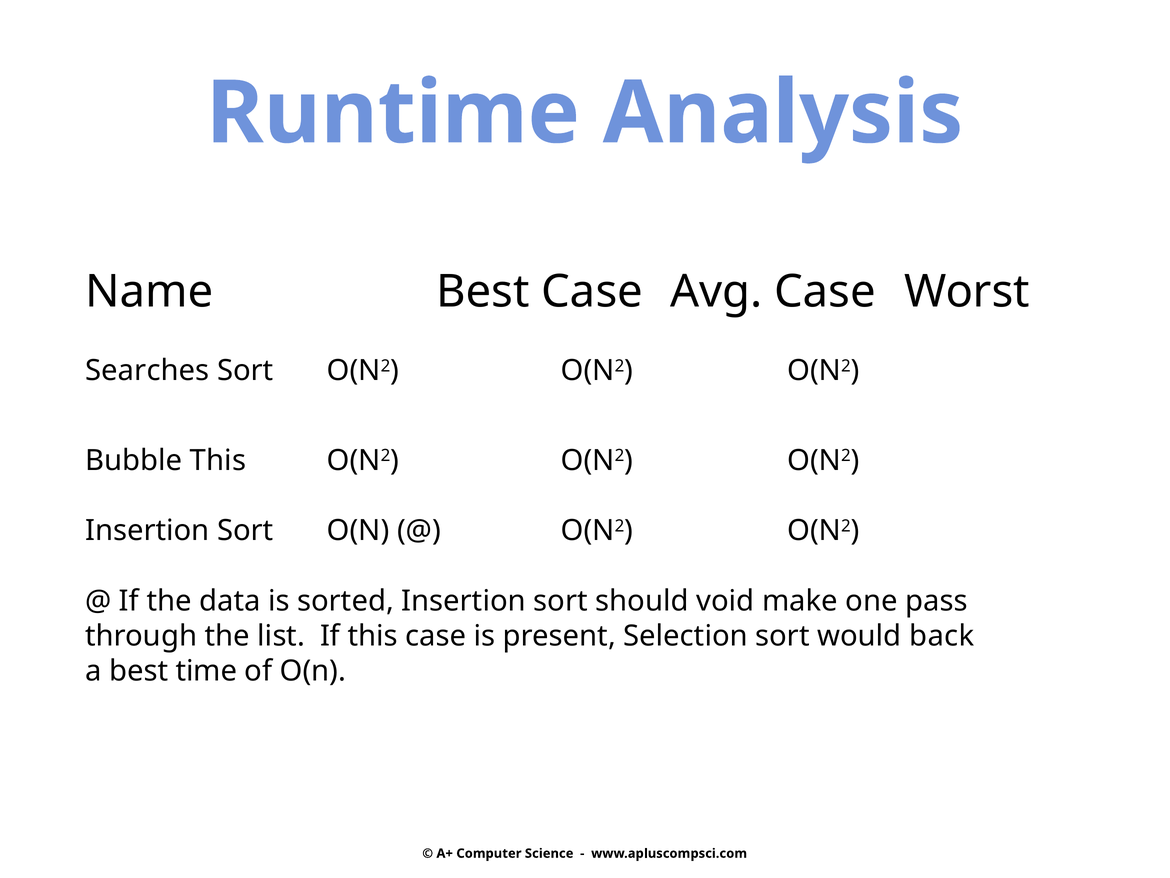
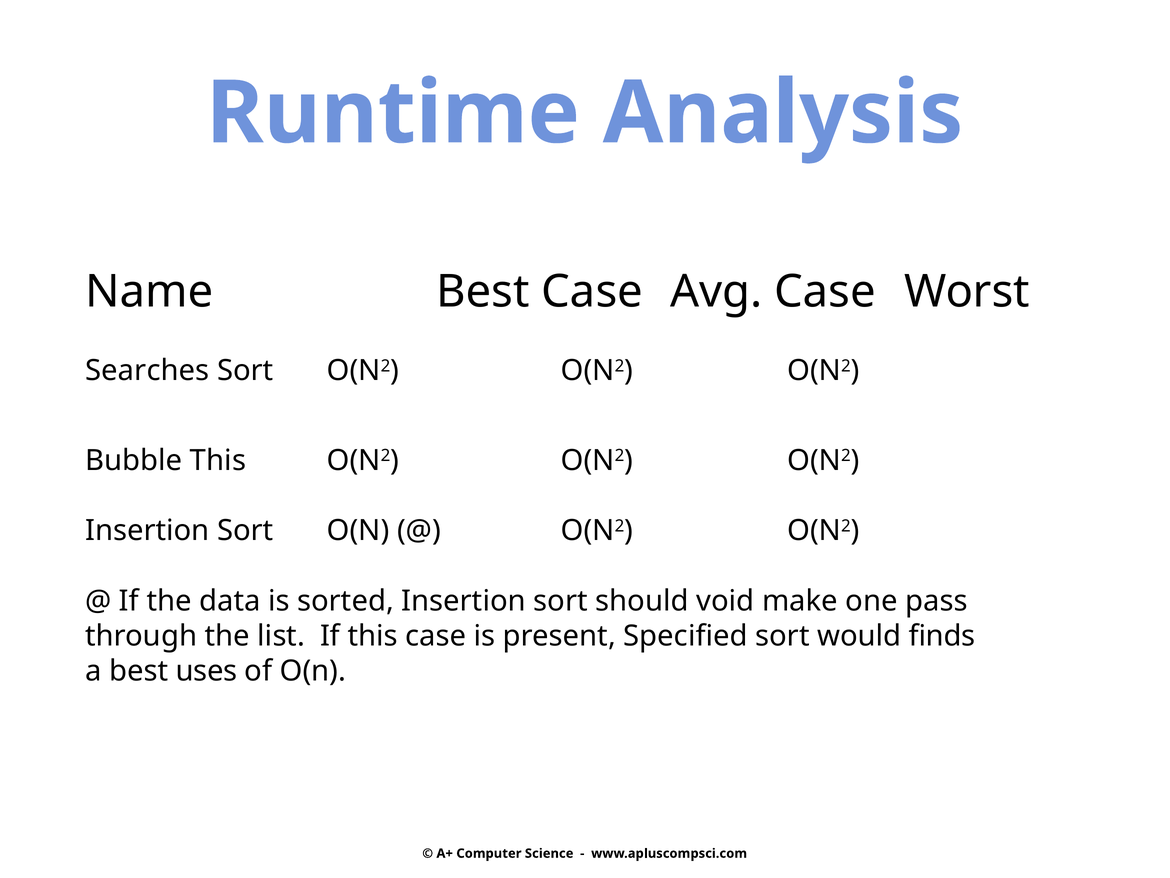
Selection: Selection -> Specified (686, 636)
back: back -> finds (942, 636)
time: time -> uses (206, 671)
